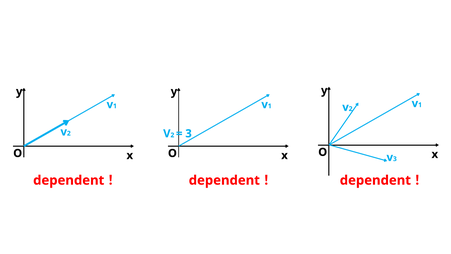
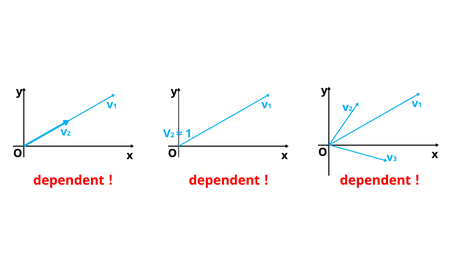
3: 3 -> 1 (189, 133)
